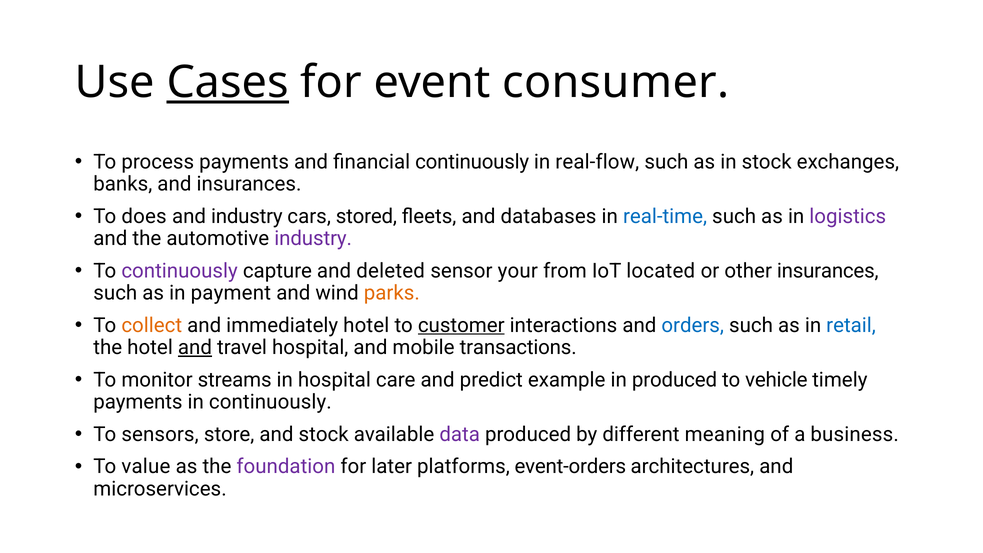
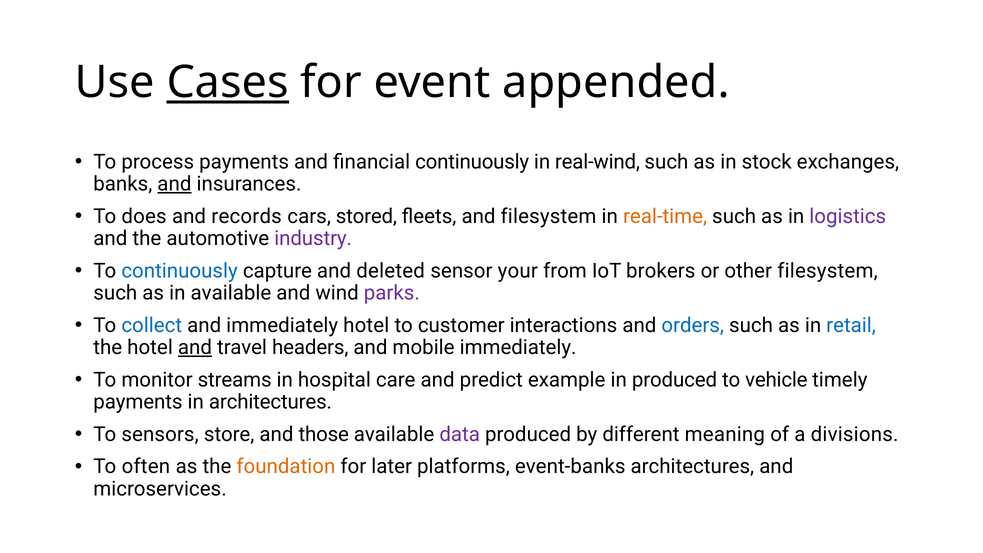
consumer: consumer -> appended (616, 83)
real-flow: real-flow -> real-wind (597, 162)
and underline: none -> present (174, 184)
and industry: industry -> records (247, 216)
and databases: databases -> filesystem (548, 216)
real-time colour: blue -> orange (665, 216)
continuously colour: purple -> blue (180, 271)
located: located -> brokers (661, 271)
other insurances: insurances -> filesystem (828, 271)
in payment: payment -> available (231, 293)
parks colour: orange -> purple (392, 293)
collect colour: orange -> blue (152, 325)
customer underline: present -> none (461, 325)
travel hospital: hospital -> headers (310, 347)
mobile transactions: transactions -> immediately (518, 347)
in continuously: continuously -> architectures (270, 402)
and stock: stock -> those (324, 434)
business: business -> divisions (855, 434)
value: value -> often (146, 467)
foundation colour: purple -> orange (286, 467)
event-orders: event-orders -> event-banks (570, 467)
